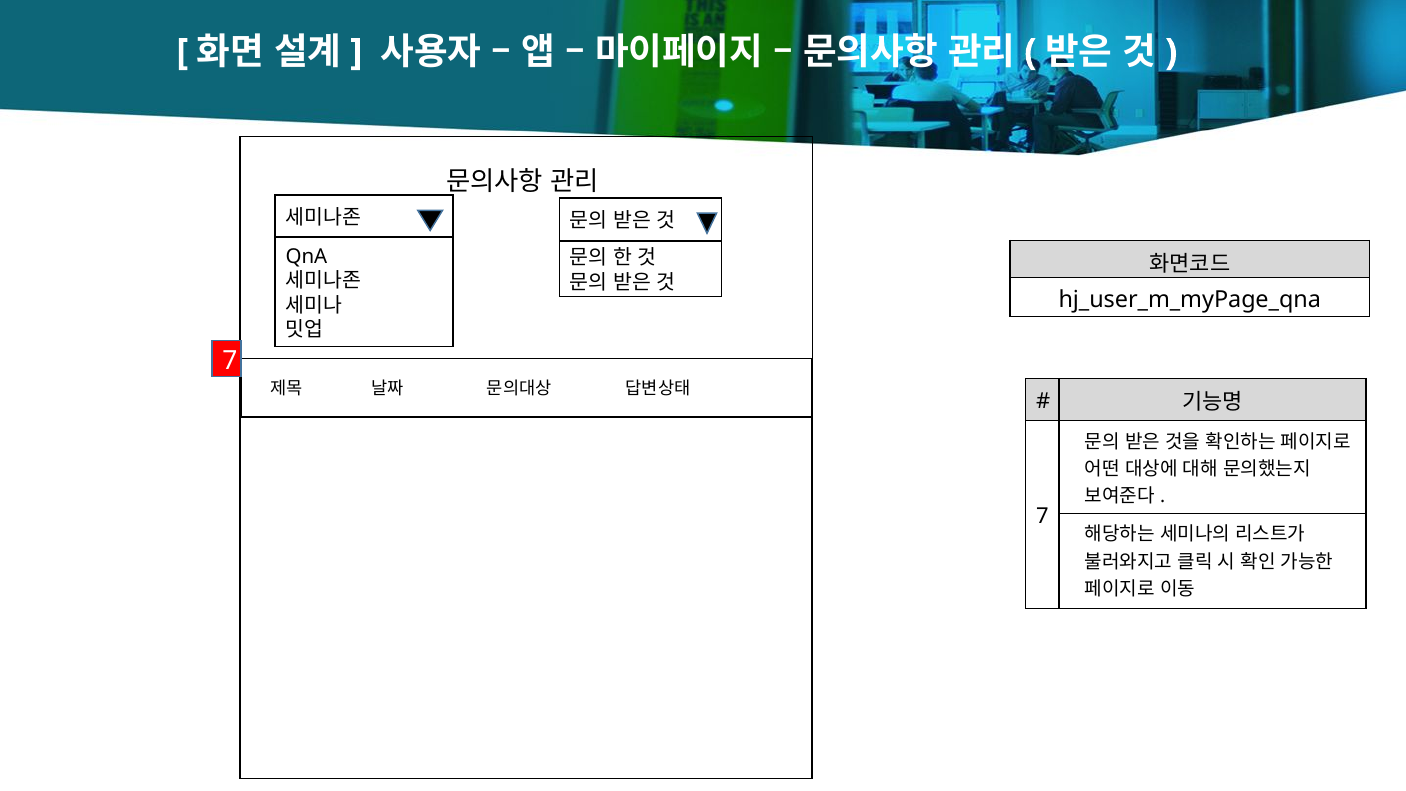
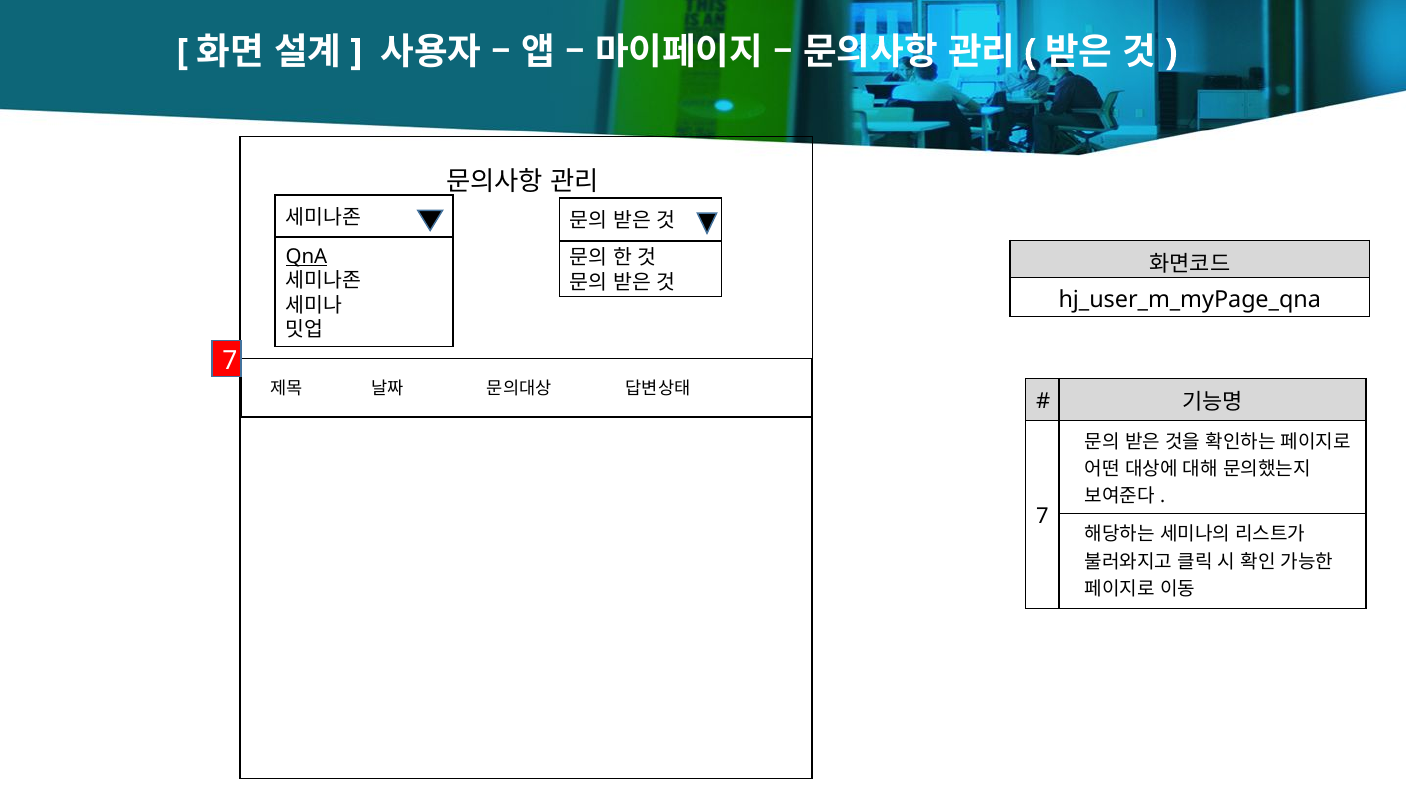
QnA underline: none -> present (306, 256)
